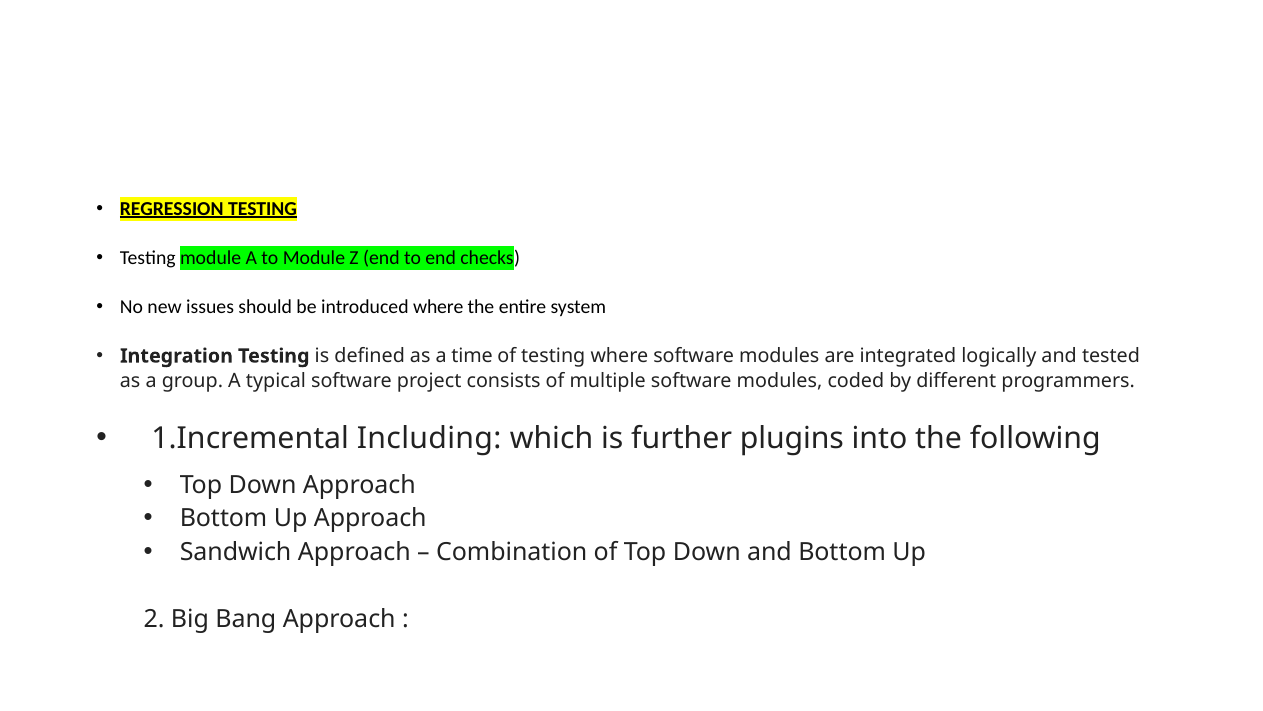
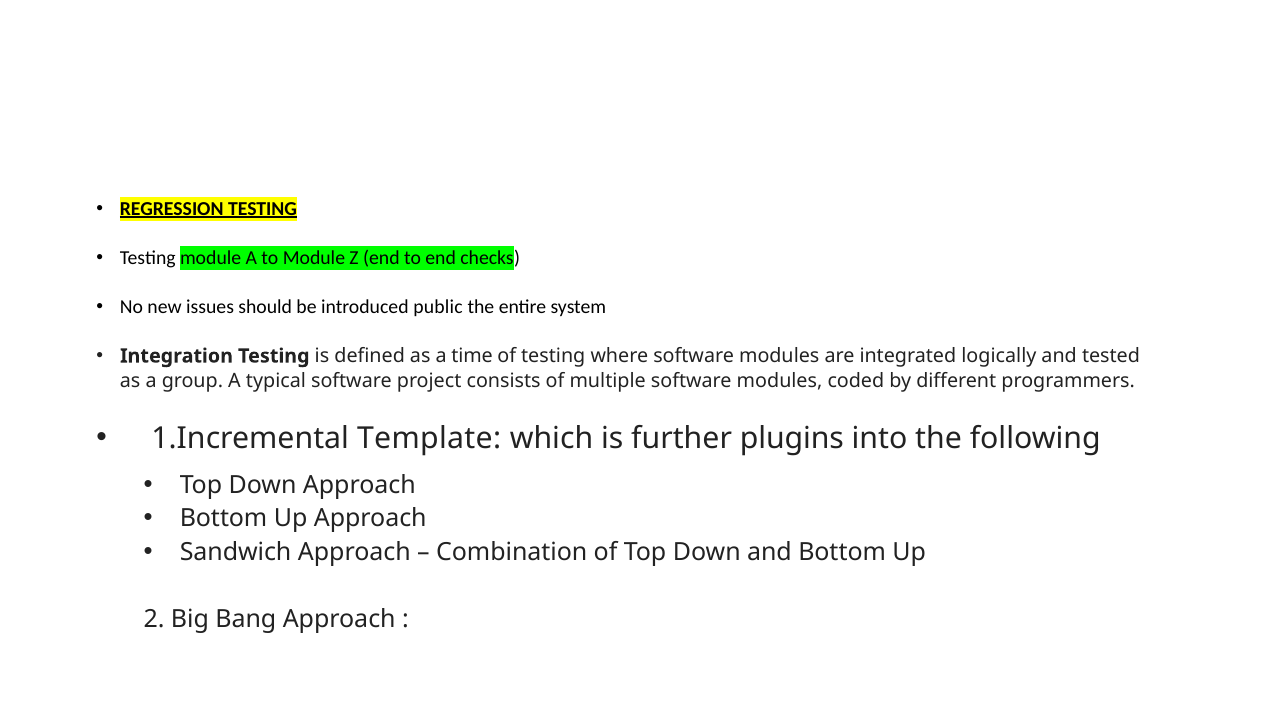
introduced where: where -> public (438, 307)
Including: Including -> Template (429, 438)
